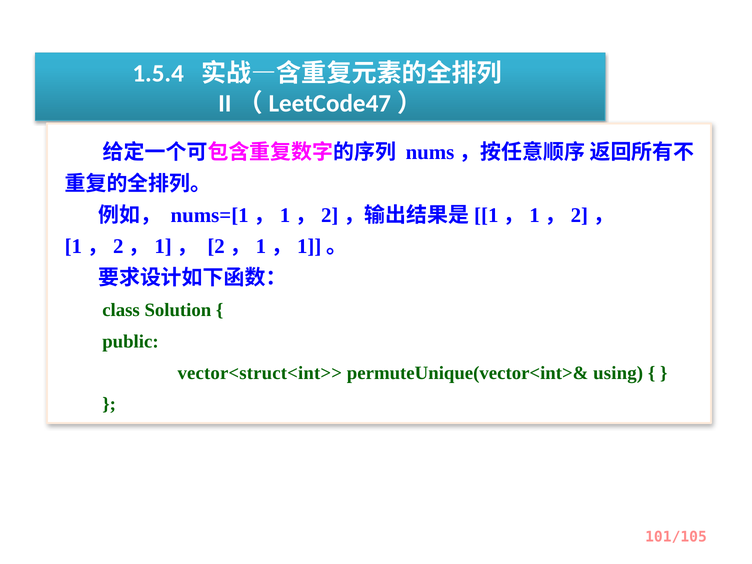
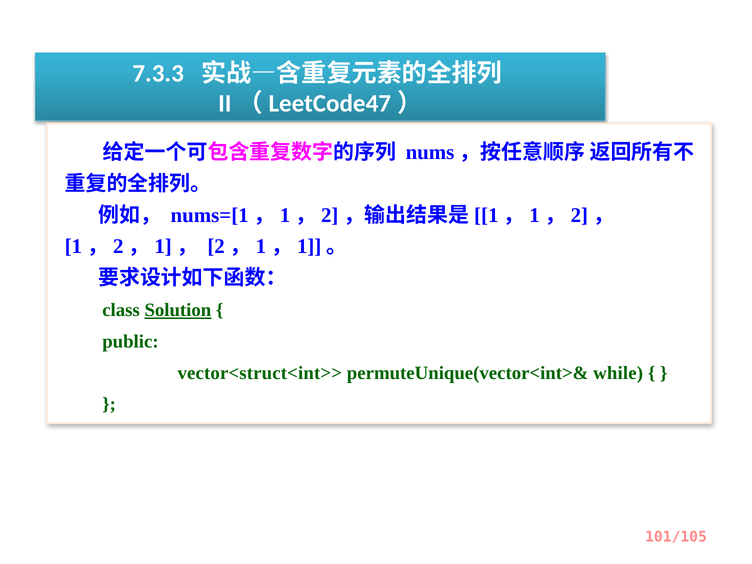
1.5.4: 1.5.4 -> 7.3.3 (158, 73)
Solution underline: none -> present (178, 310)
using: using -> while (618, 373)
